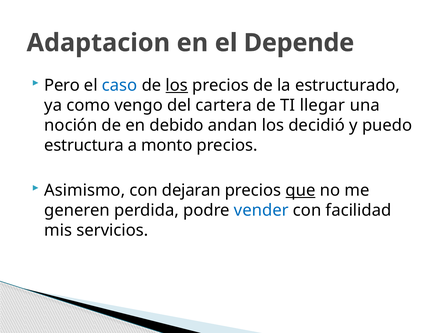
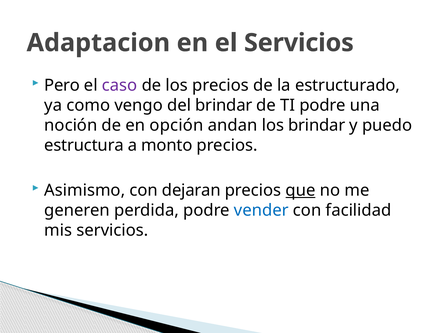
el Depende: Depende -> Servicios (299, 43)
caso colour: blue -> purple (120, 85)
los underline: present -> none (177, 85)
del cartera: cartera -> brindar (224, 105)
TI llegar: llegar -> podre (323, 105)
debido: debido -> opción (177, 125)
los decidió: decidió -> brindar (317, 125)
